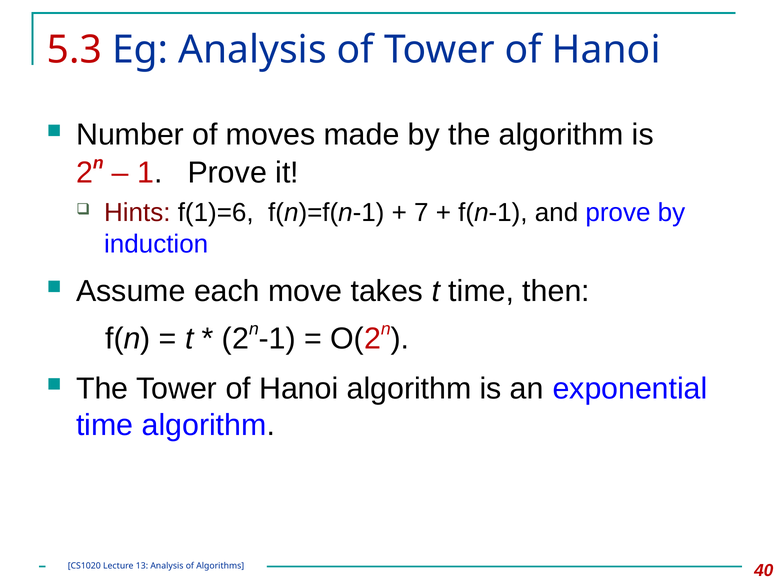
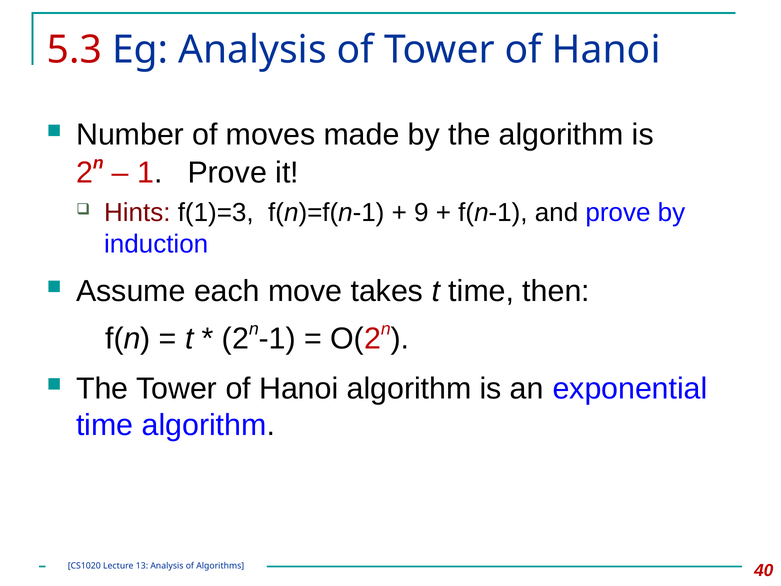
f(1)=6: f(1)=6 -> f(1)=3 (216, 213)
7: 7 -> 9 (421, 213)
